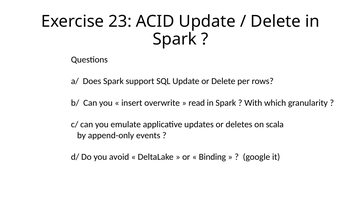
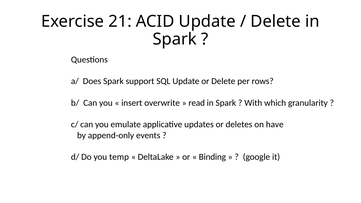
23: 23 -> 21 (120, 21)
scala: scala -> have (275, 125)
avoid: avoid -> temp (119, 157)
